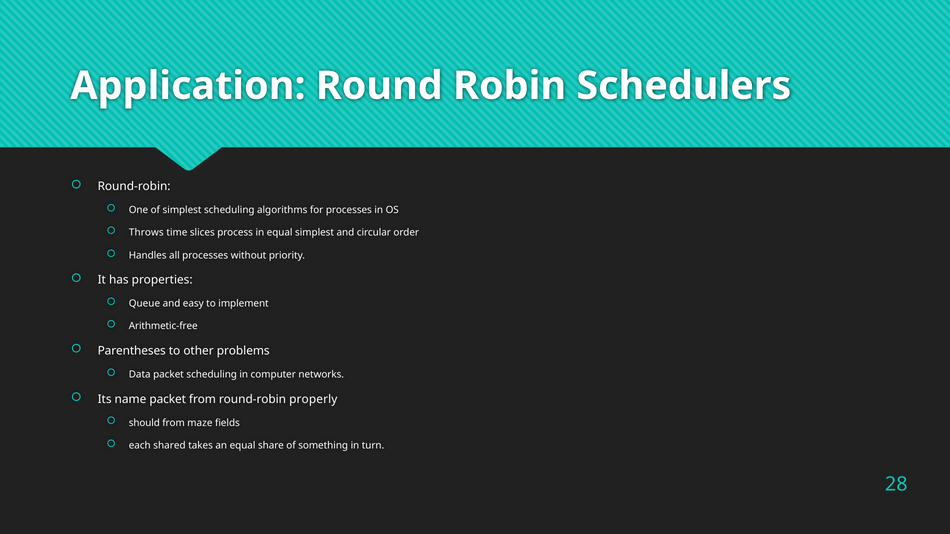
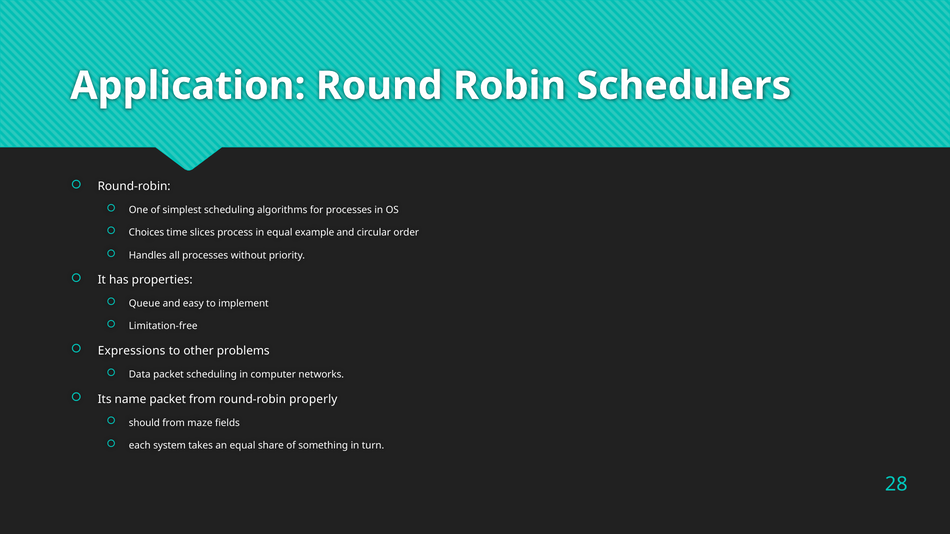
Throws: Throws -> Choices (146, 233)
equal simplest: simplest -> example (315, 233)
Arithmetic-free: Arithmetic-free -> Limitation-free (163, 326)
Parentheses: Parentheses -> Expressions (132, 351)
shared: shared -> system (170, 446)
